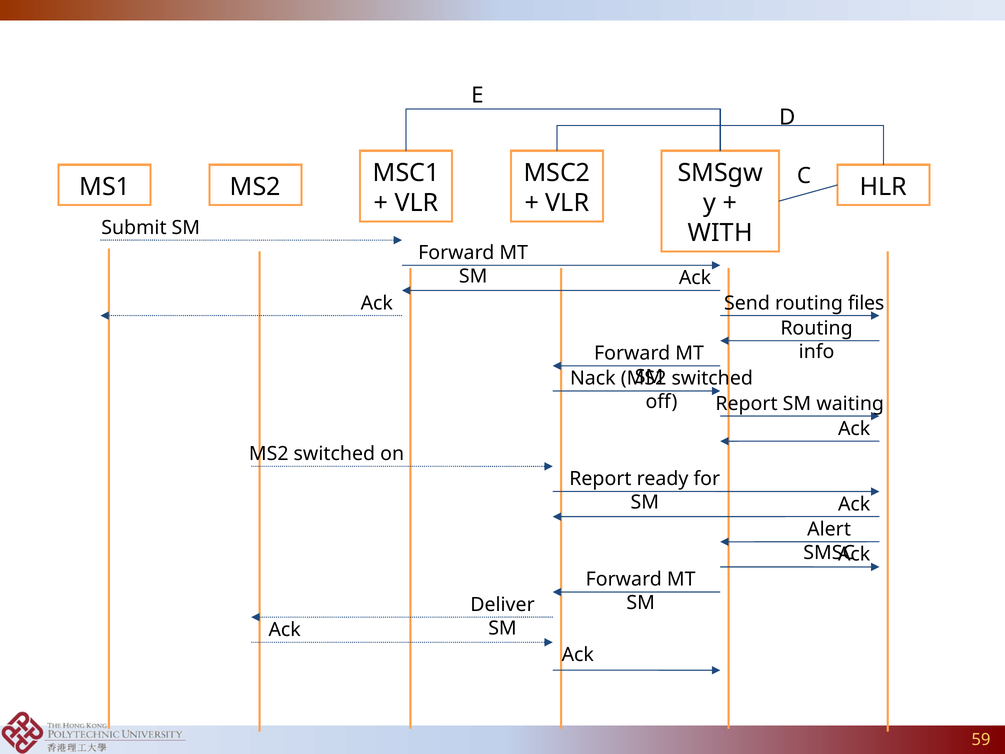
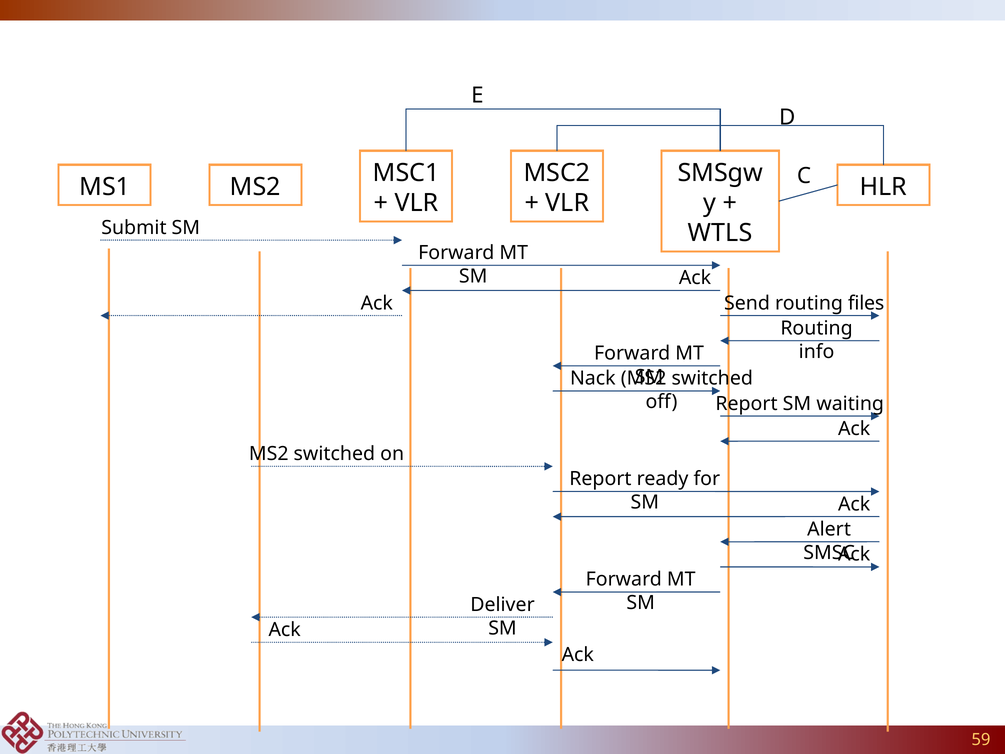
WITH: WITH -> WTLS (720, 233)
